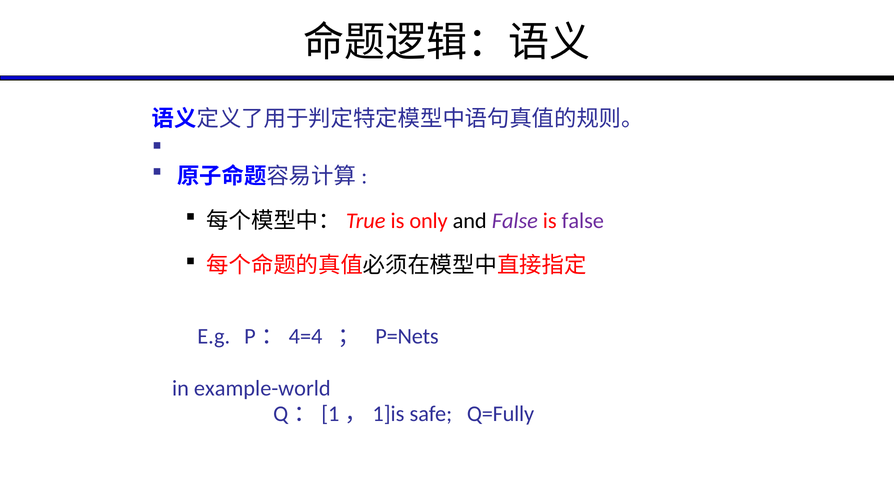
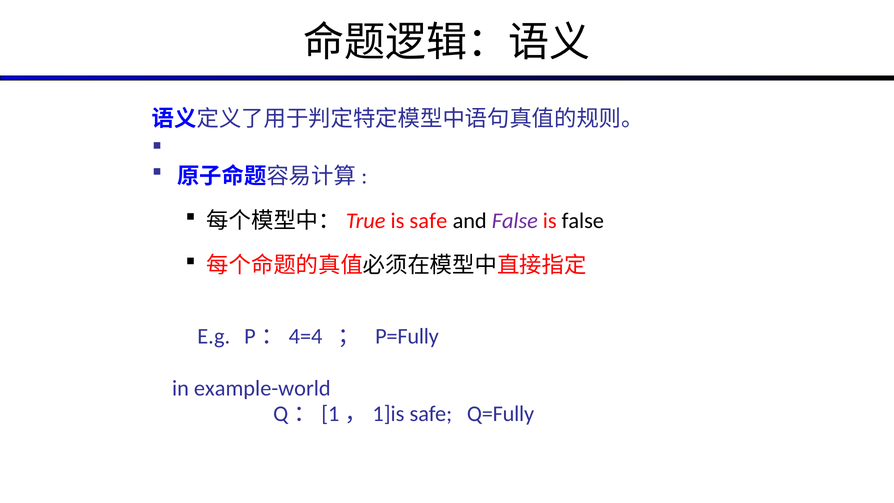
is only: only -> safe (428, 221)
false colour: purple -> black (583, 221)
P=Nets: P=Nets -> P=Fully (407, 336)
